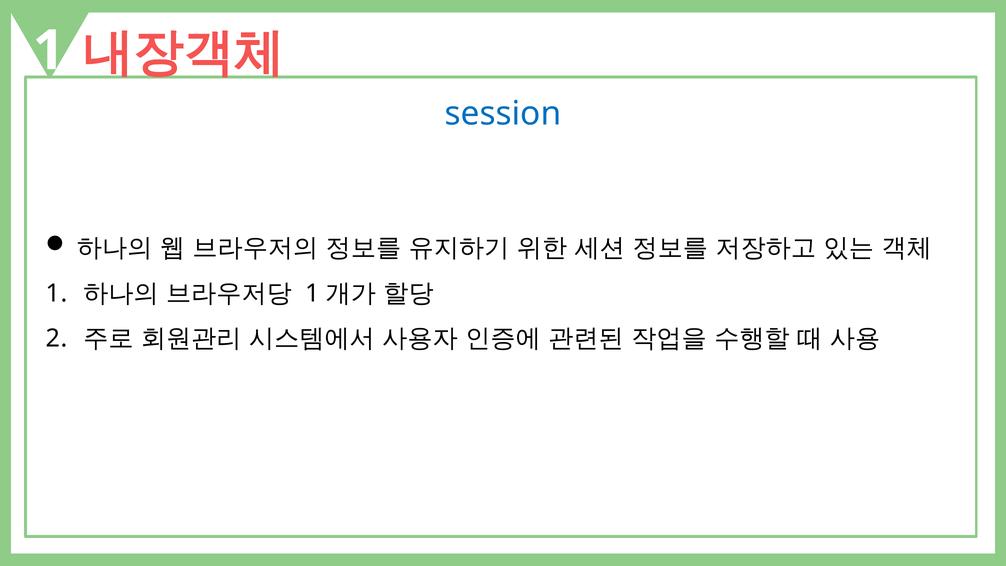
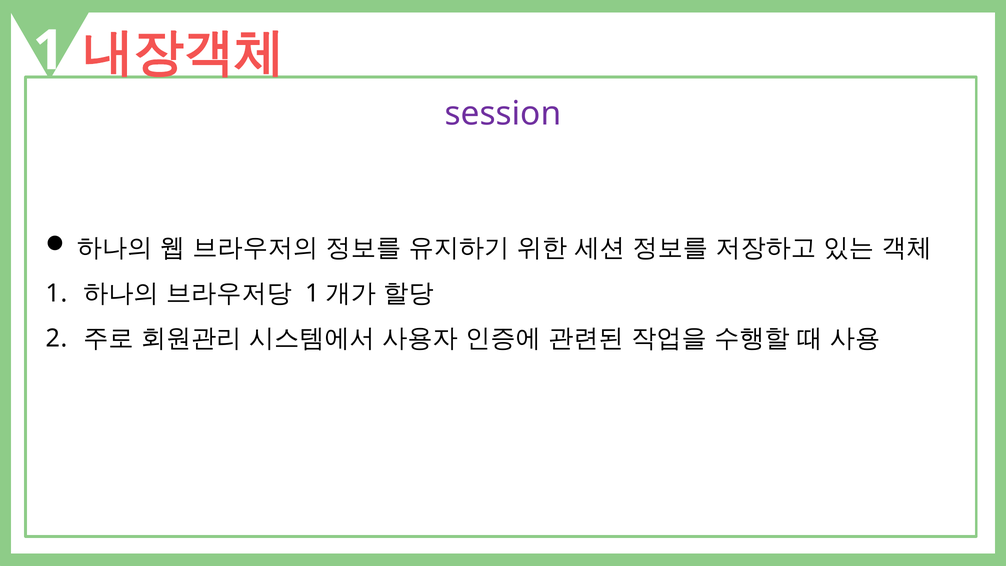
session colour: blue -> purple (503, 114)
